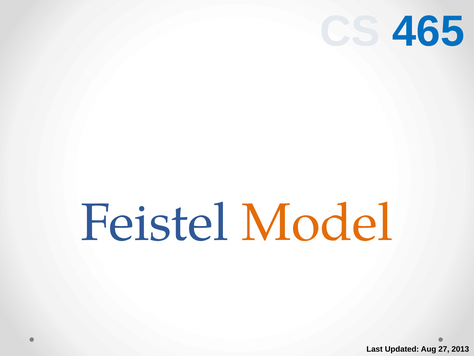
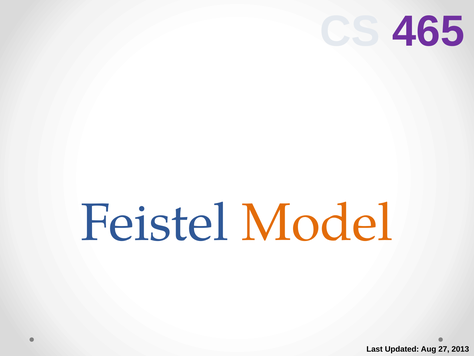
465 colour: blue -> purple (428, 31)
